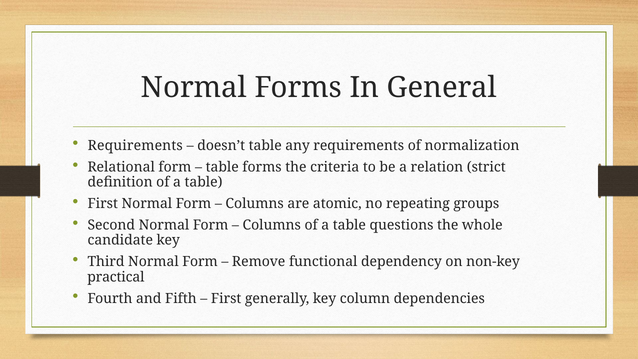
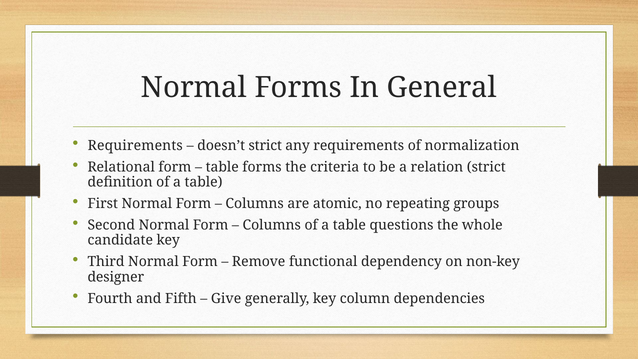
doesn’t table: table -> strict (265, 146)
practical: practical -> designer (116, 277)
First: First -> Give (226, 298)
